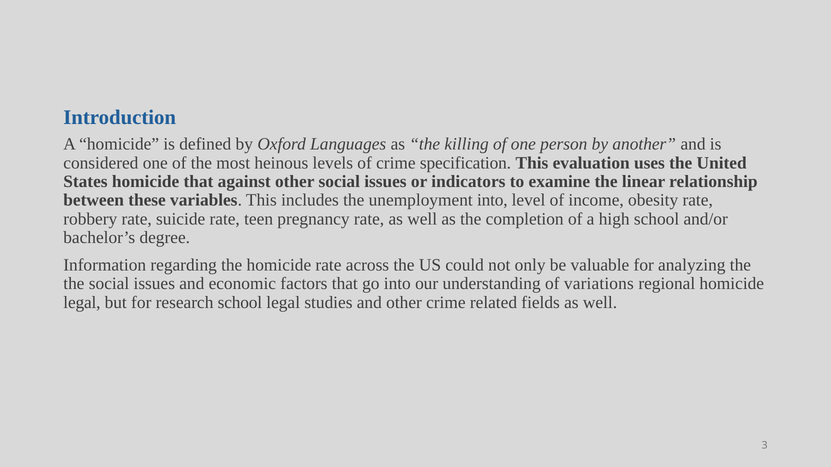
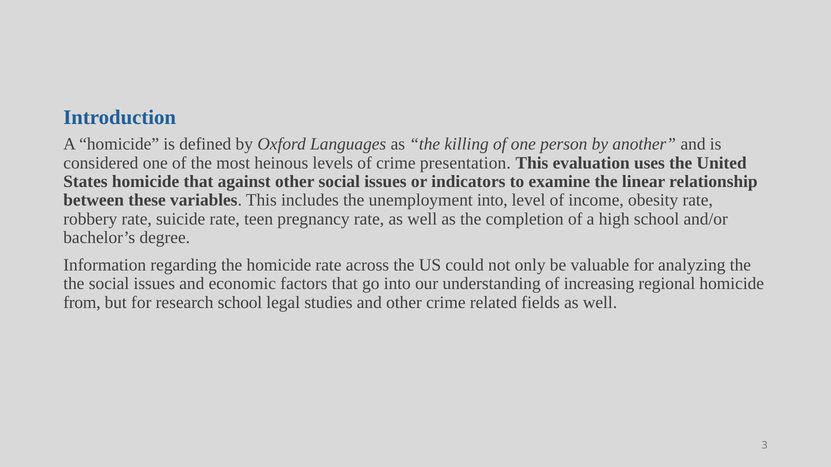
specification: specification -> presentation (465, 163)
variations: variations -> increasing (599, 284)
legal: legal -> from (82, 303)
